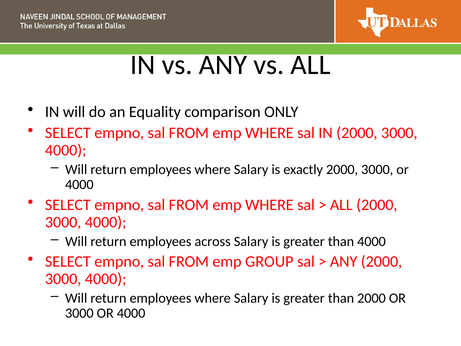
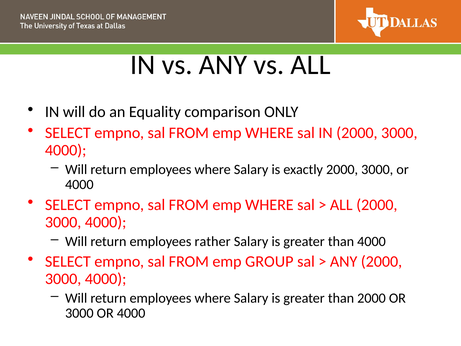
across: across -> rather (213, 241)
